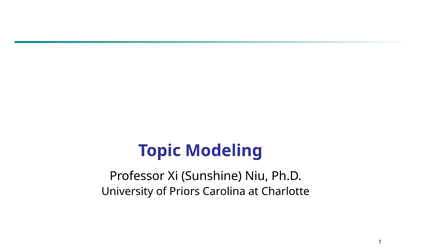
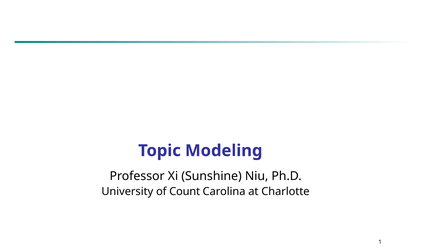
Priors: Priors -> Count (185, 191)
